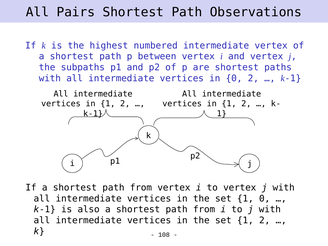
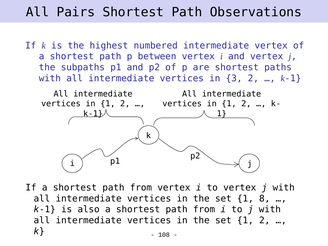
in 0: 0 -> 3 (234, 78)
1 0: 0 -> 8 (265, 198)
